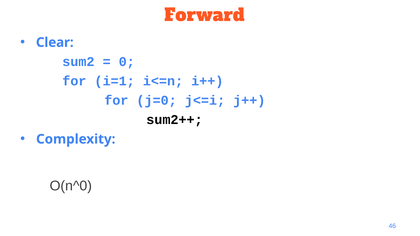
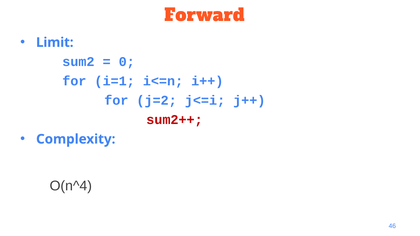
Clear: Clear -> Limit (55, 42)
j=0: j=0 -> j=2 (157, 101)
sum2++ colour: black -> red (175, 120)
O(n^0: O(n^0 -> O(n^4 (71, 186)
